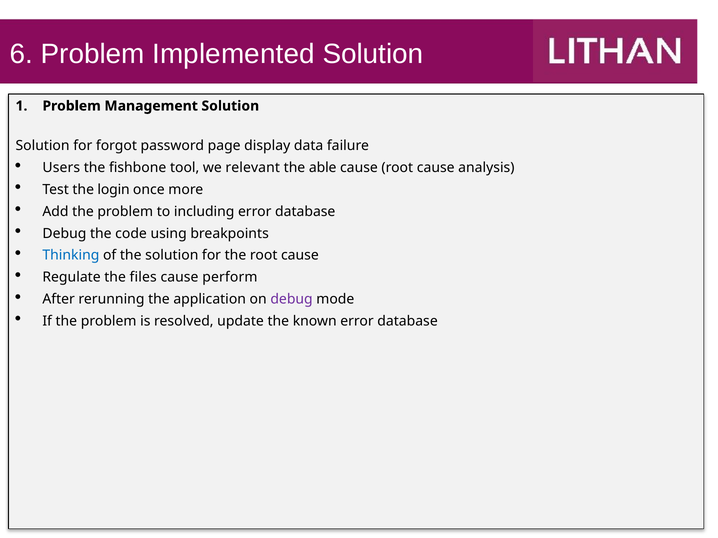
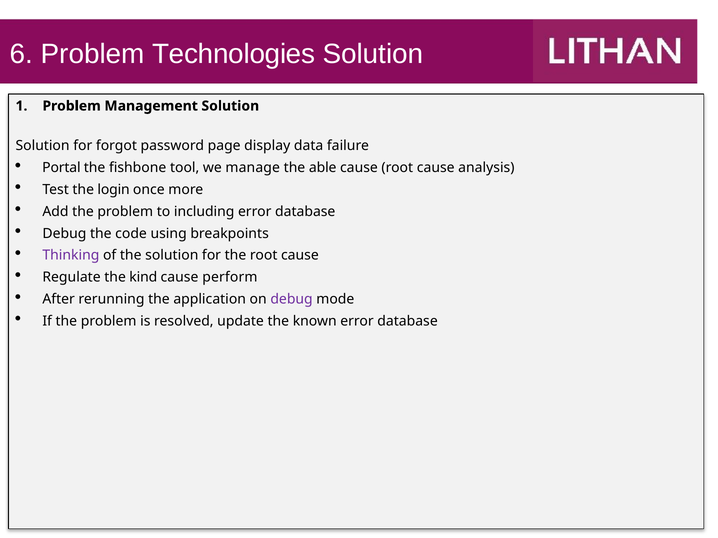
Implemented: Implemented -> Technologies (234, 54)
Users: Users -> Portal (61, 168)
relevant: relevant -> manage (253, 168)
Thinking colour: blue -> purple (71, 256)
files: files -> kind (143, 278)
